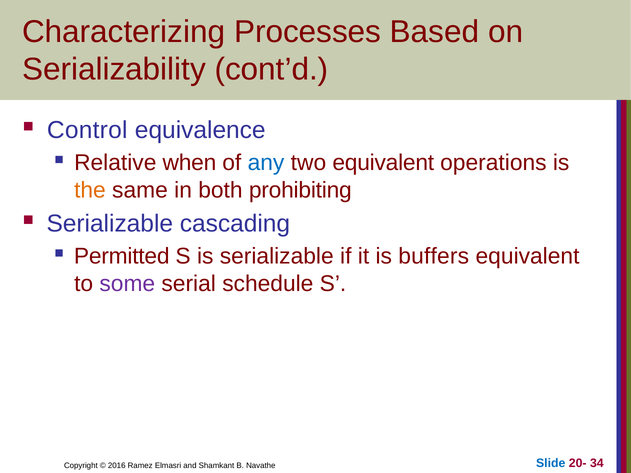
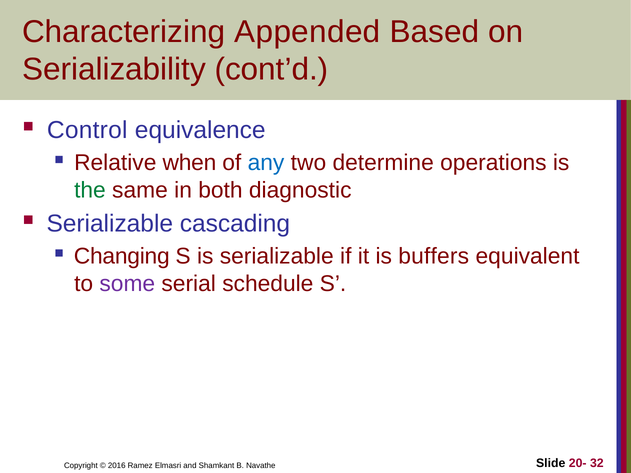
Processes: Processes -> Appended (307, 32)
two equivalent: equivalent -> determine (383, 163)
the colour: orange -> green (90, 190)
prohibiting: prohibiting -> diagnostic (300, 190)
Permitted: Permitted -> Changing (122, 256)
Slide colour: blue -> black (551, 464)
34: 34 -> 32 (597, 464)
